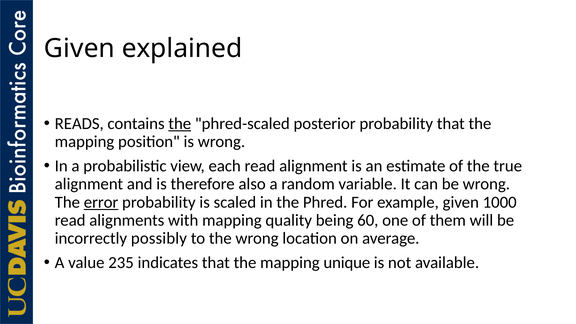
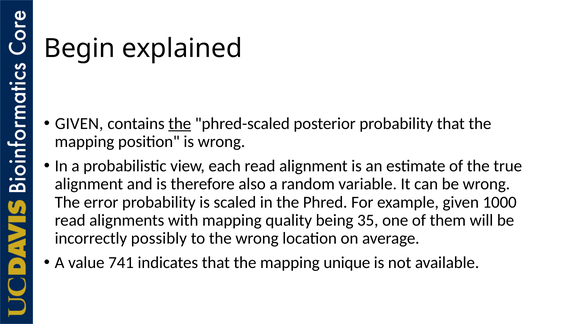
Given: Given -> Begin (80, 48)
READS: READS -> GIVEN (79, 124)
error underline: present -> none (101, 202)
60: 60 -> 35 (368, 220)
235: 235 -> 741 (121, 263)
